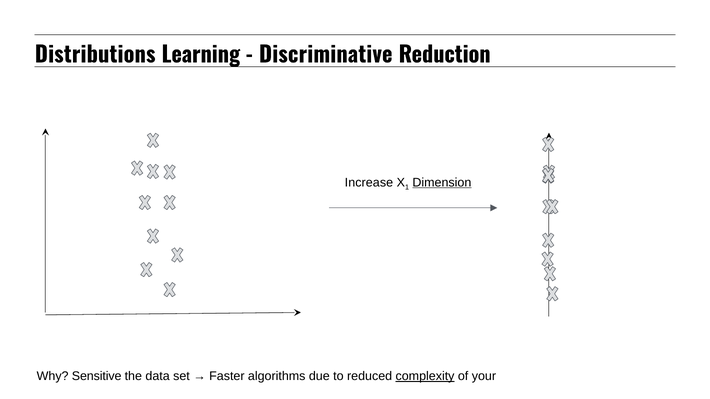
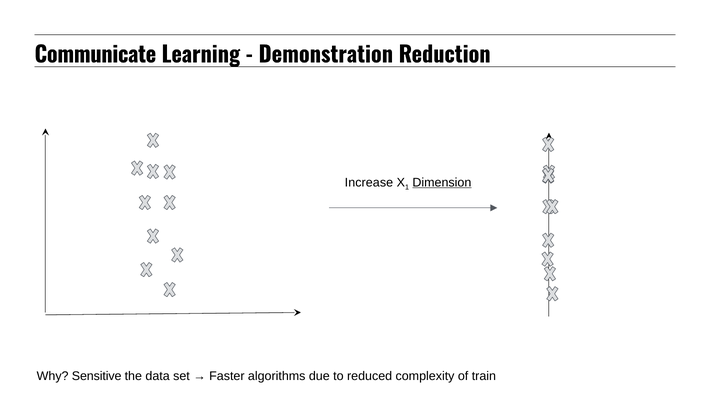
Distributions: Distributions -> Communicate (95, 55)
Discriminative: Discriminative -> Demonstration (326, 55)
complexity underline: present -> none (425, 376)
your: your -> train (484, 376)
